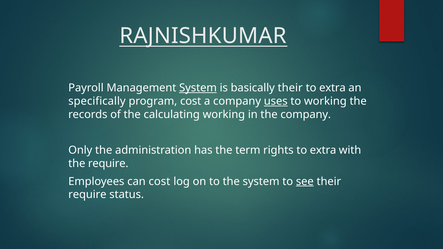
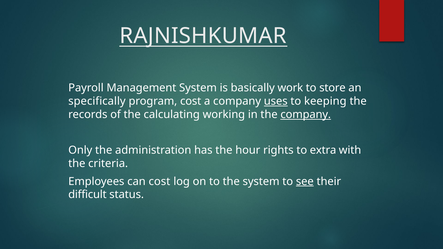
System underline: present -> none (198, 88)
basically their: their -> work (290, 88)
extra: extra -> store (332, 88)
to working: working -> keeping (325, 101)
company underline: none -> present (306, 115)
term: term -> hour (248, 150)
the require: require -> criteria (108, 164)
require: require -> difficult (87, 195)
